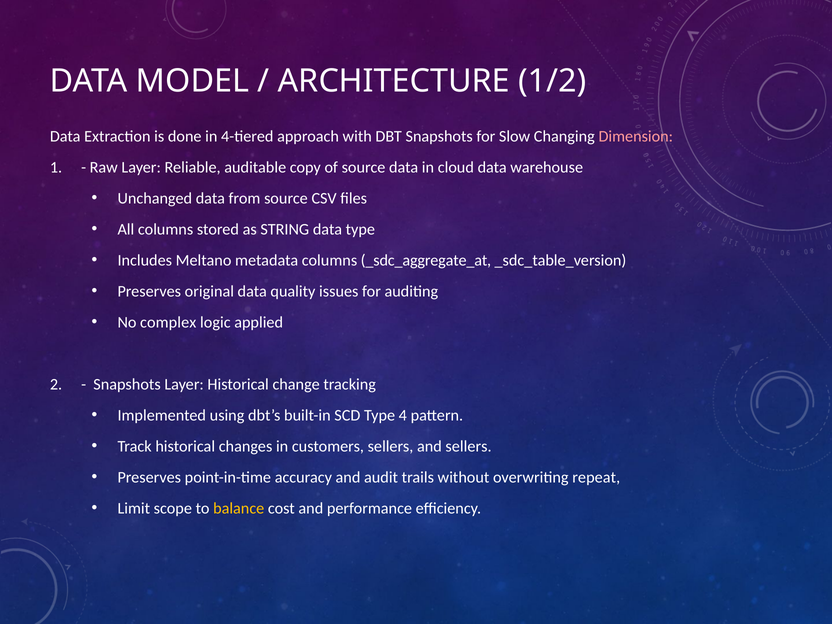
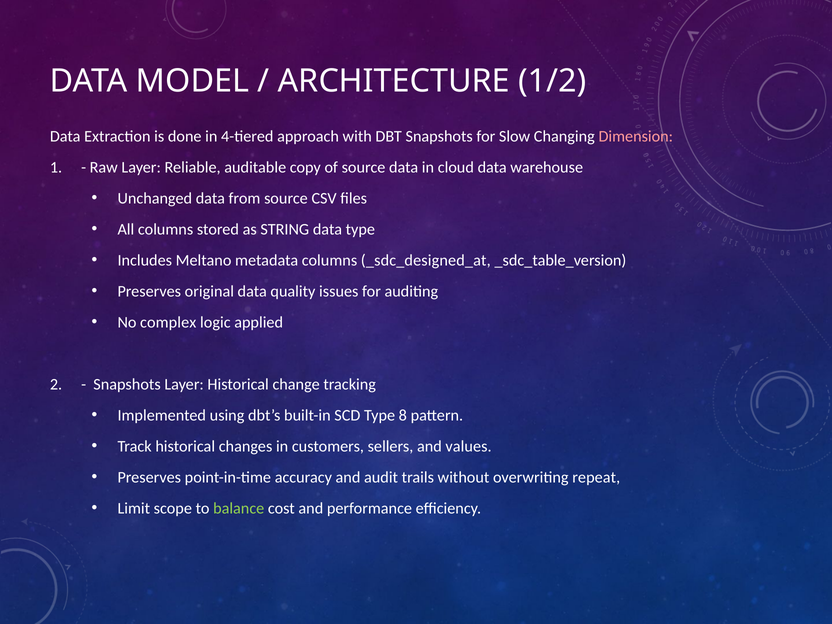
_sdc_aggregate_at: _sdc_aggregate_at -> _sdc_designed_at (426, 260)
4: 4 -> 8 (403, 415)
and sellers: sellers -> values (469, 446)
balance colour: yellow -> light green (239, 508)
